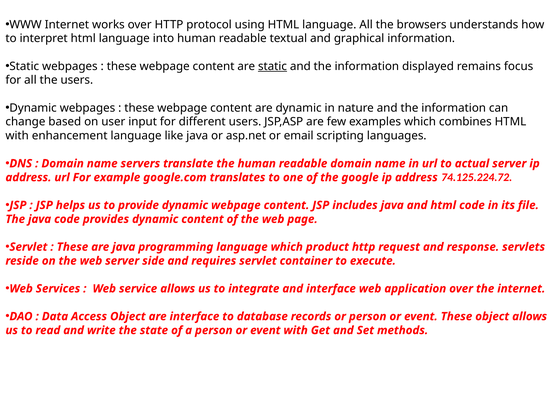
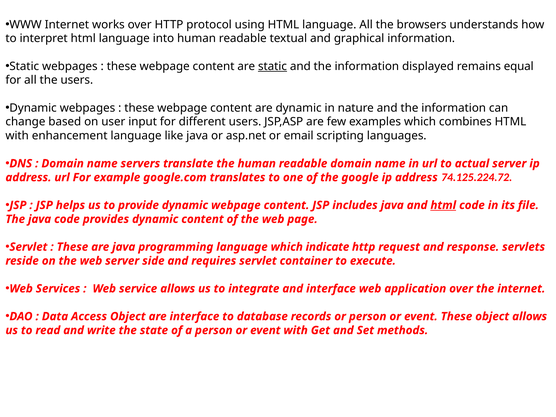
focus: focus -> equal (519, 66)
html underline: none -> present (443, 205)
product: product -> indicate (327, 247)
